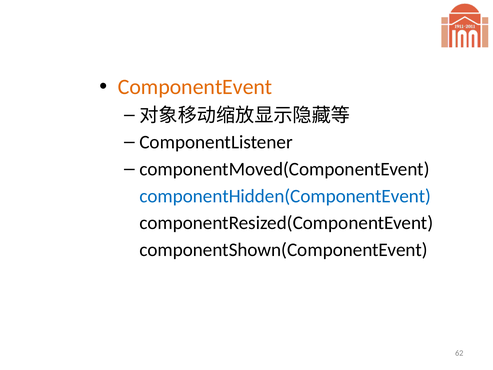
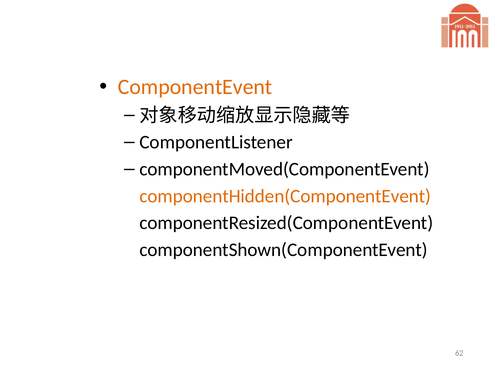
componentHidden(ComponentEvent colour: blue -> orange (285, 196)
